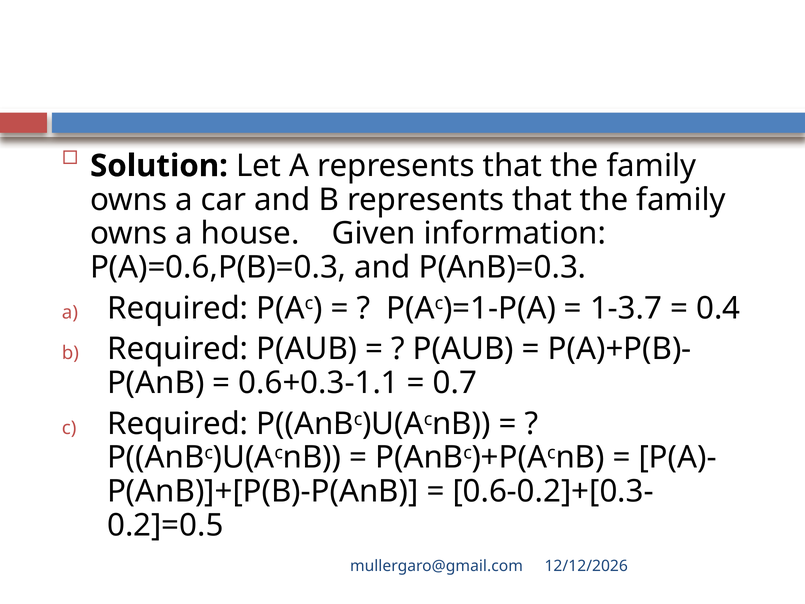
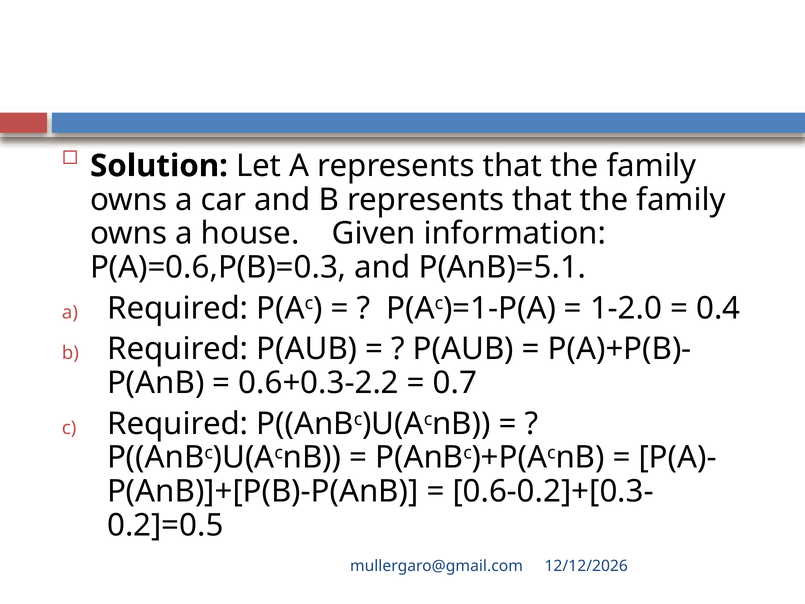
P(AnB)=0.3: P(AnB)=0.3 -> P(AnB)=5.1 (503, 267)
1-3.7: 1-3.7 -> 1-2.0 (626, 308)
0.6+0.3-1.1: 0.6+0.3-1.1 -> 0.6+0.3-2.2 (319, 383)
